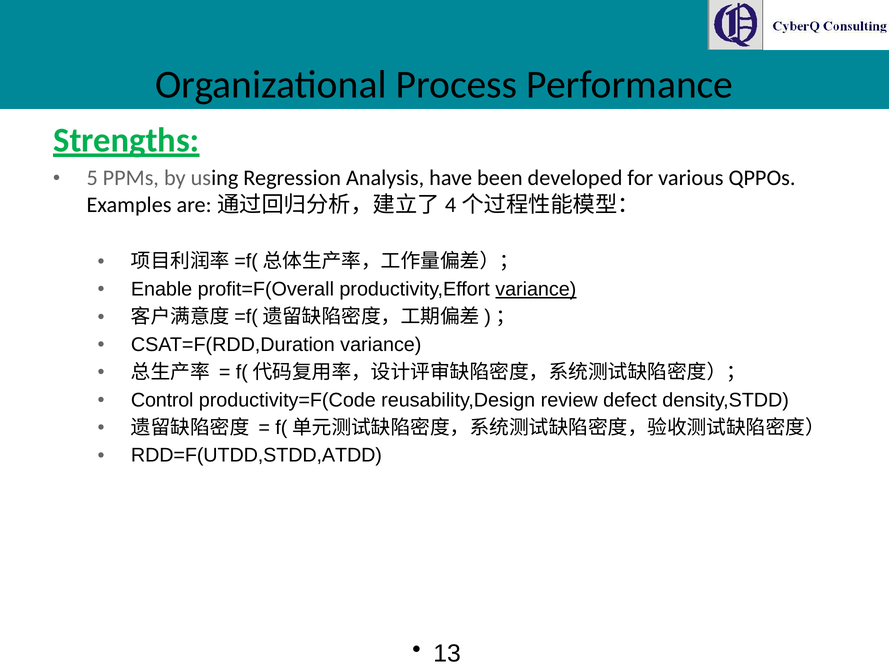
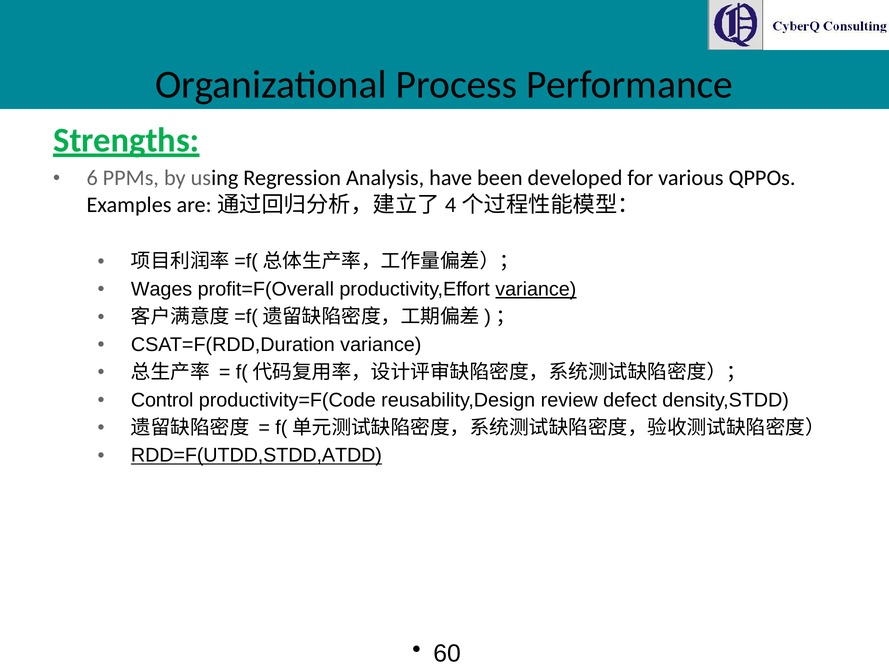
5: 5 -> 6 (92, 178)
Enable: Enable -> Wages (162, 289)
RDD=F(UTDD,STDD,ATDD underline: none -> present (256, 455)
13: 13 -> 60 (447, 653)
